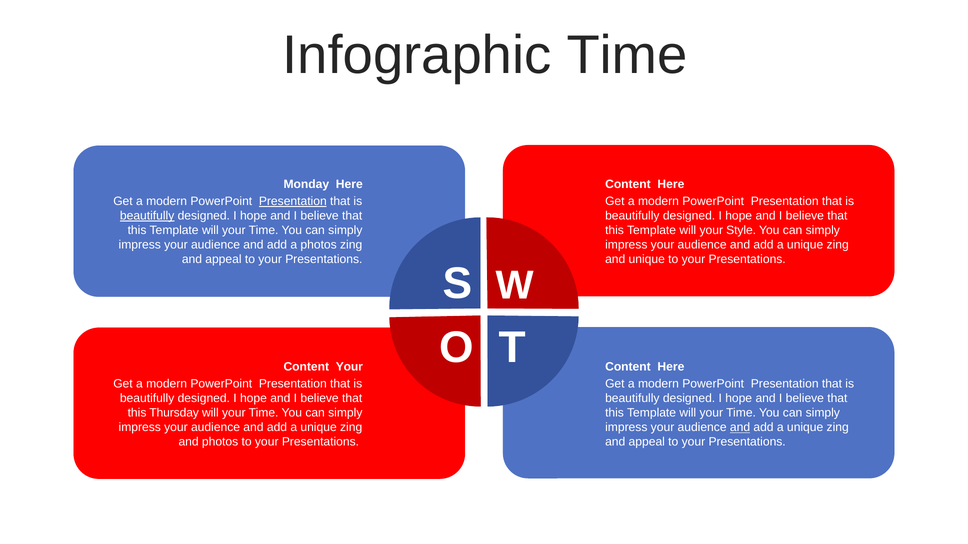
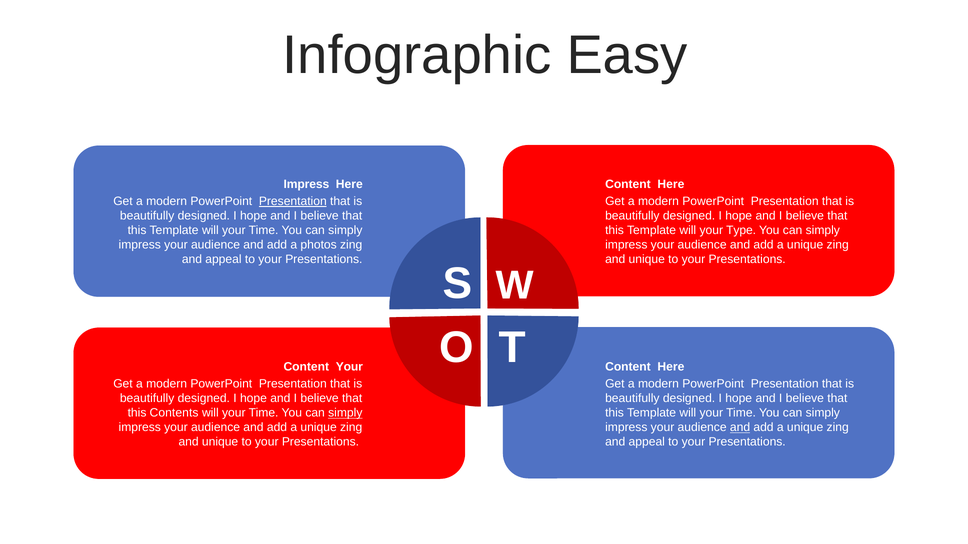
Infographic Time: Time -> Easy (627, 55)
Monday: Monday -> Impress (306, 184)
beautifully underline: present -> none (147, 216)
Style: Style -> Type (741, 230)
Thursday: Thursday -> Contents (174, 413)
simply underline: none -> present (345, 413)
photos: photos -> unique (220, 442)
